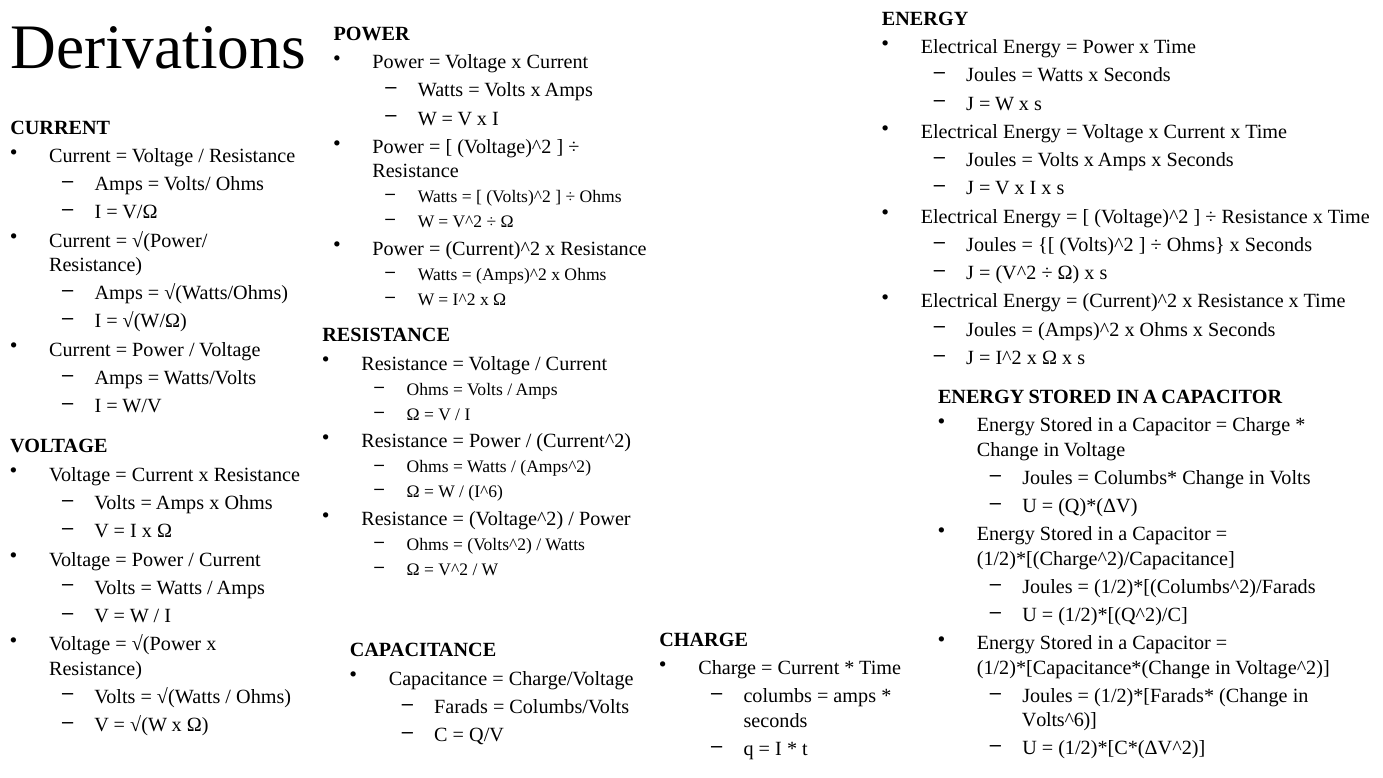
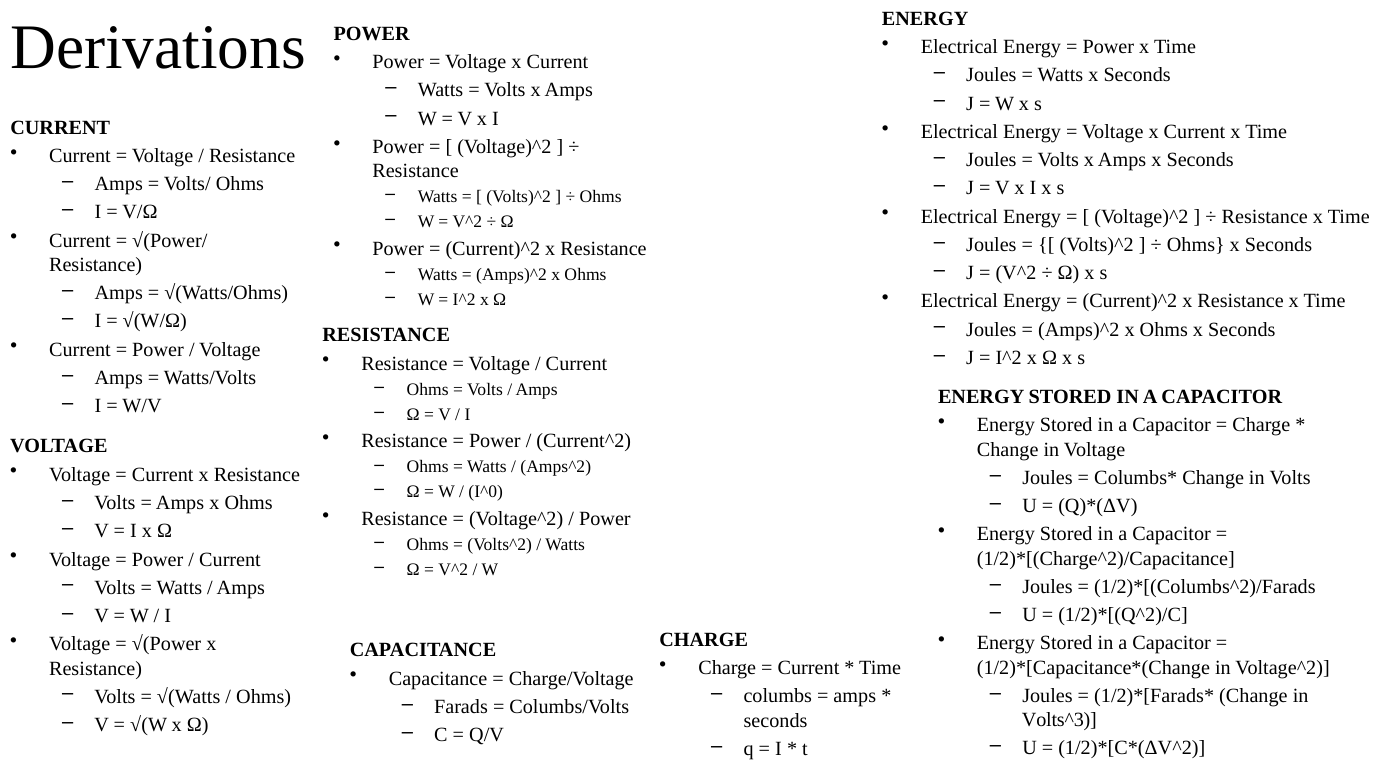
I^6: I^6 -> I^0 (486, 492)
Volts^6: Volts^6 -> Volts^3 (1059, 720)
